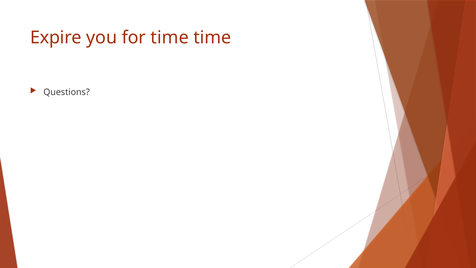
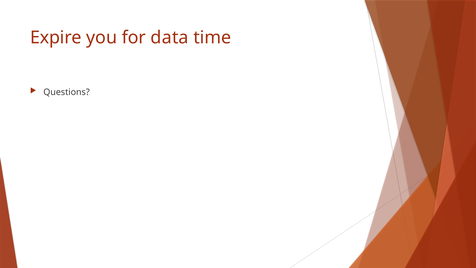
for time: time -> data (170, 38)
